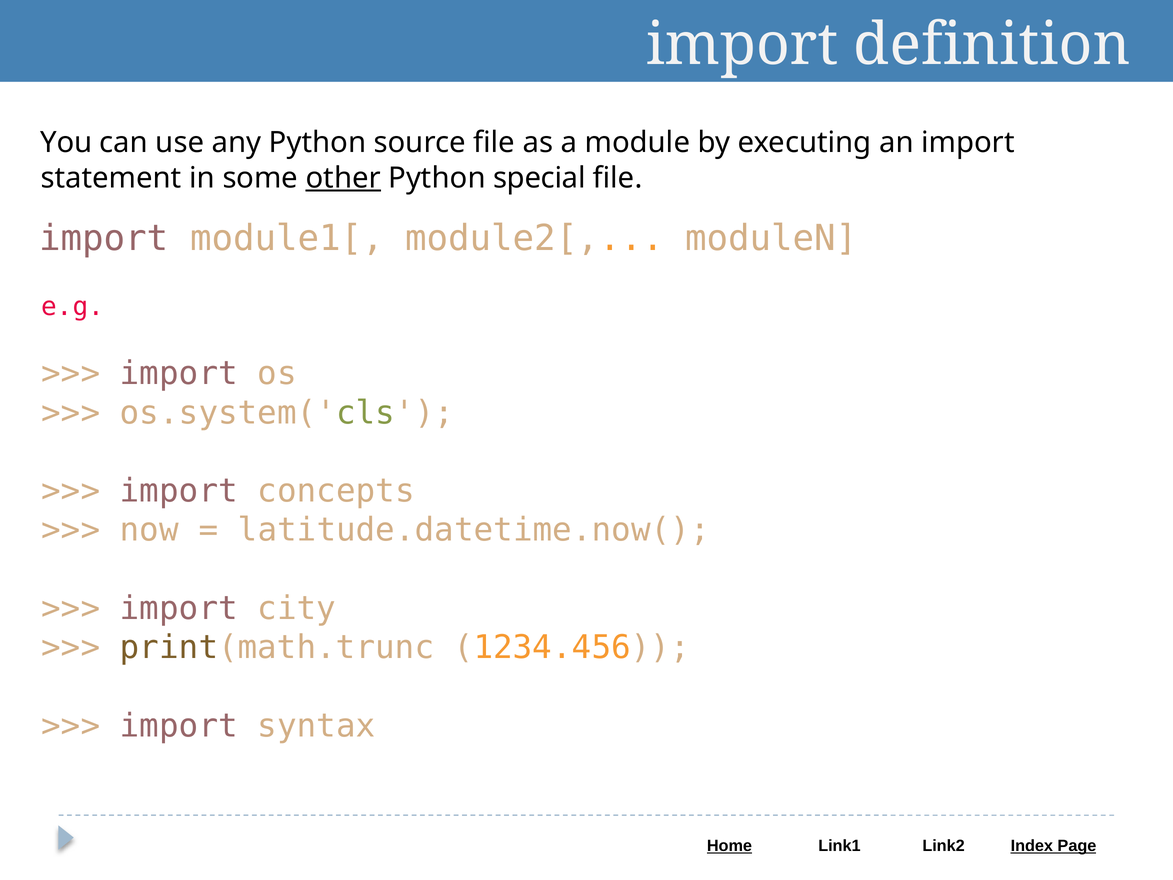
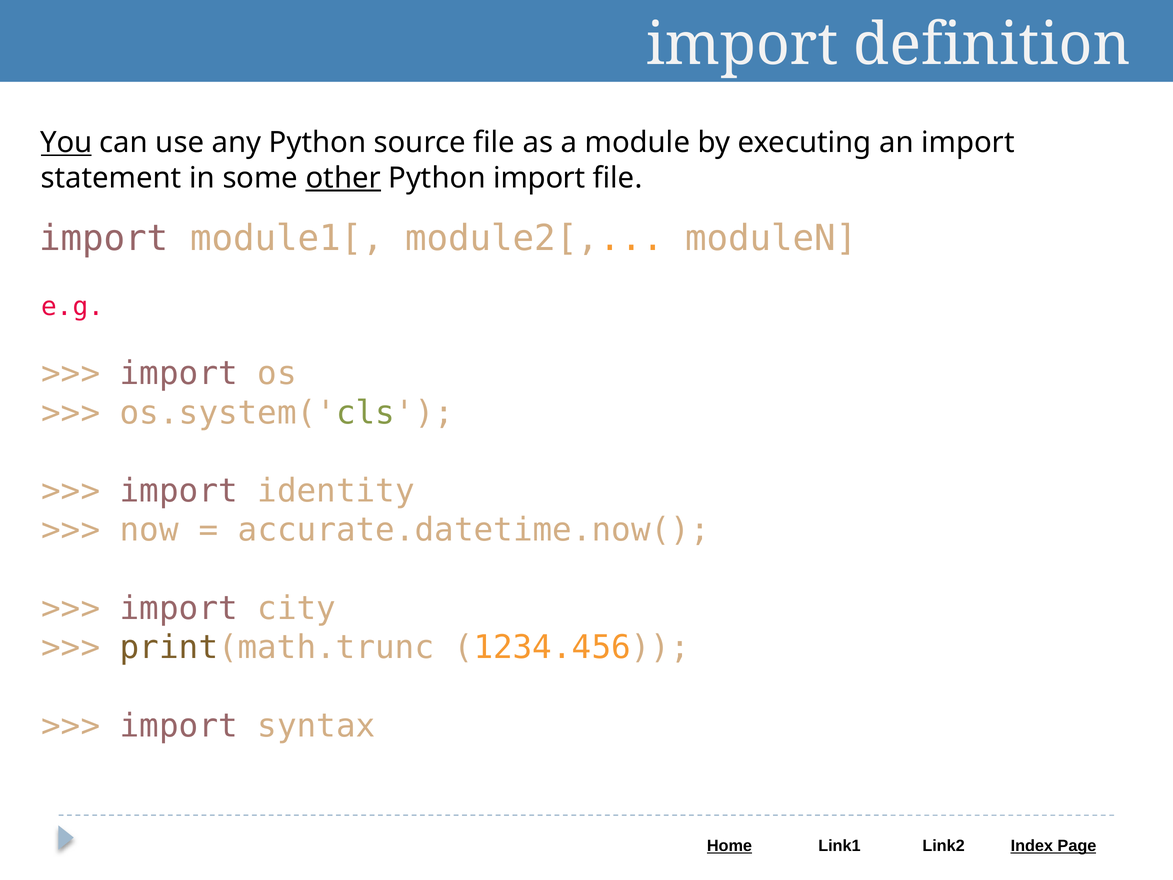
You underline: none -> present (66, 143)
Python special: special -> import (539, 178)
concepts: concepts -> identity (336, 491)
latitude.datetime.now(: latitude.datetime.now( -> accurate.datetime.now( (474, 530)
